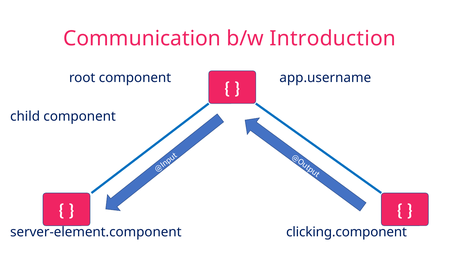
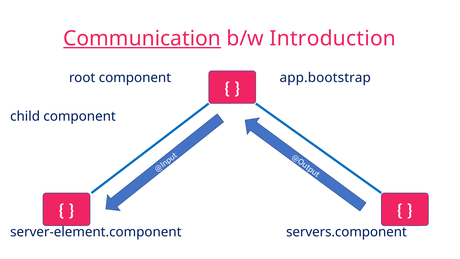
Communication underline: none -> present (142, 39)
app.username: app.username -> app.bootstrap (325, 78)
clicking.component: clicking.component -> servers.component (346, 232)
